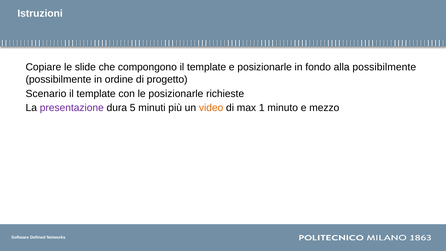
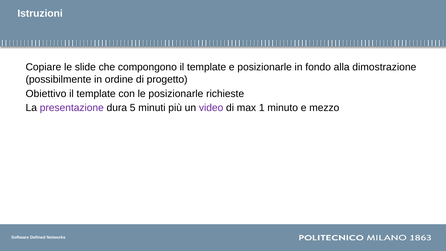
alla possibilmente: possibilmente -> dimostrazione (384, 67)
Scenario: Scenario -> Obiettivo (46, 94)
video colour: orange -> purple (211, 108)
